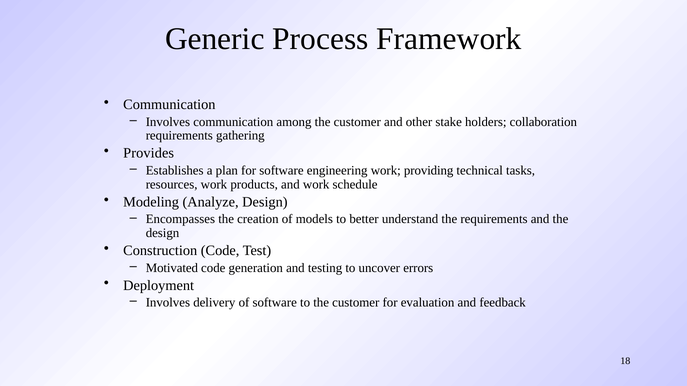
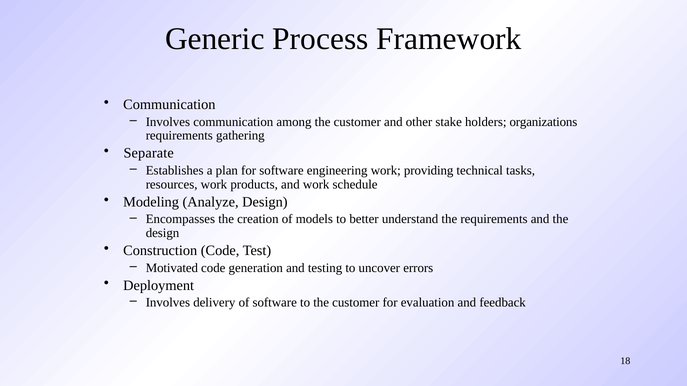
collaboration: collaboration -> organizations (543, 122)
Provides: Provides -> Separate (149, 153)
